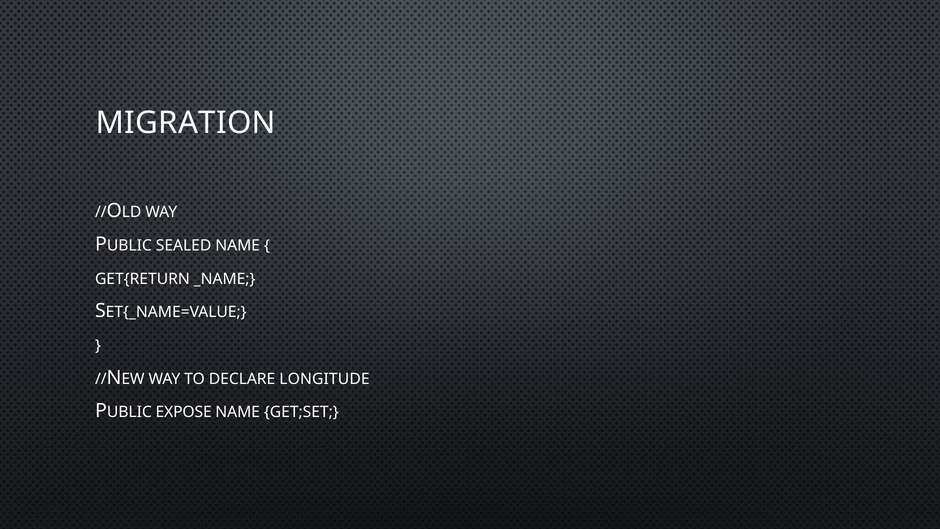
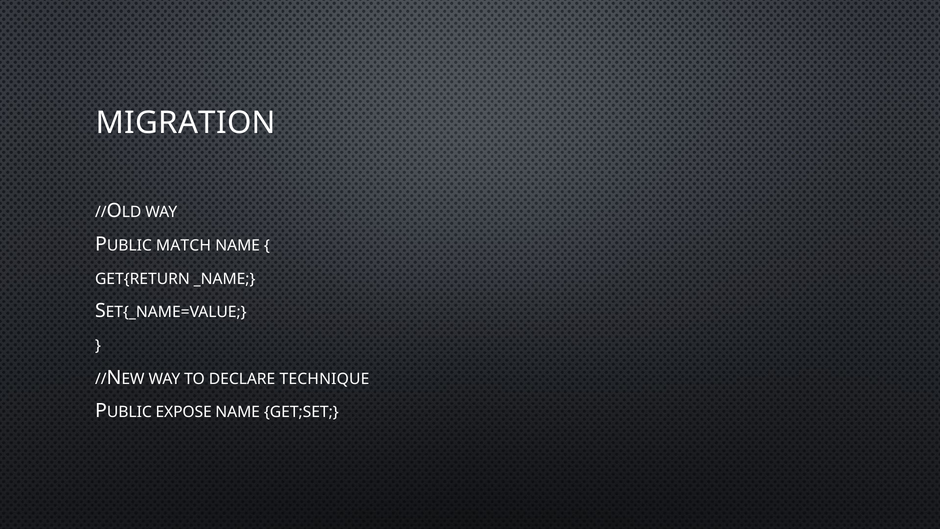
SEALED: SEALED -> MATCH (183, 245)
LONGITUDE: LONGITUDE -> TECHNIQUE (324, 379)
